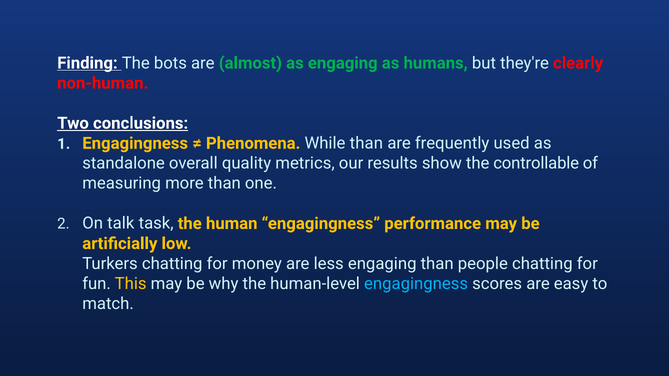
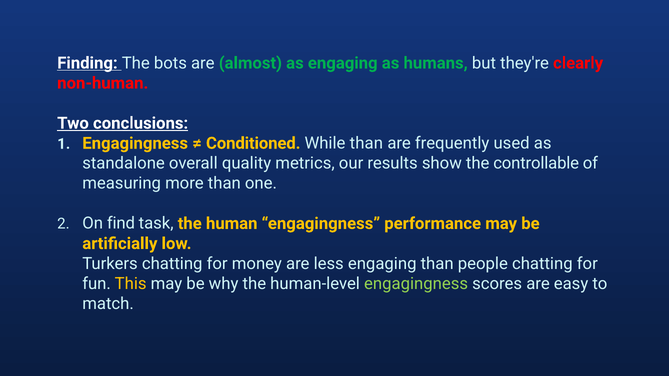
Phenomena: Phenomena -> Conditioned (253, 143)
talk: talk -> find (121, 224)
engagingness colour: light blue -> light green (416, 284)
